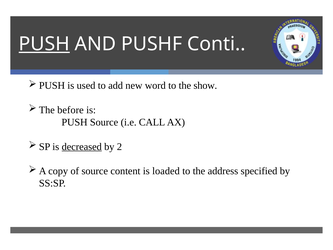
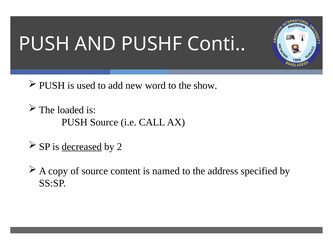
PUSH underline: present -> none (44, 44)
before: before -> loaded (71, 110)
loaded: loaded -> named (166, 171)
